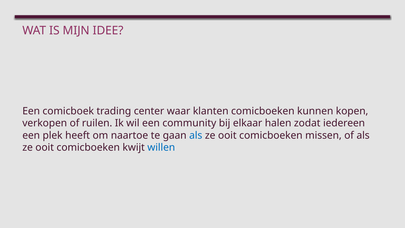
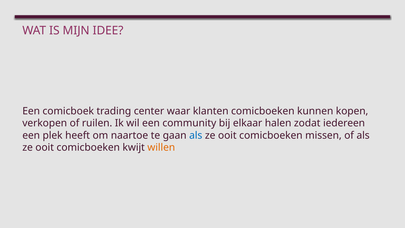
willen colour: blue -> orange (161, 147)
